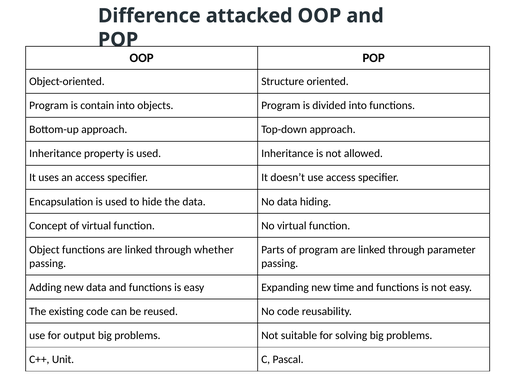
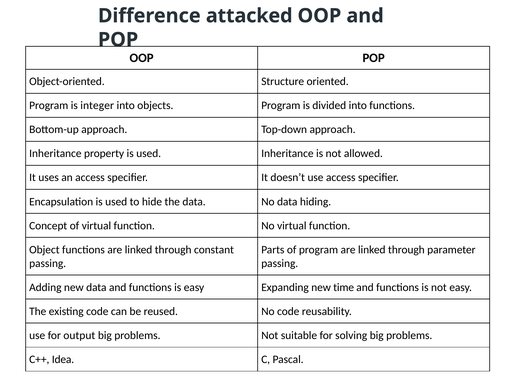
contain: contain -> integer (97, 105)
whether: whether -> constant (214, 249)
Unit: Unit -> Idea (63, 359)
